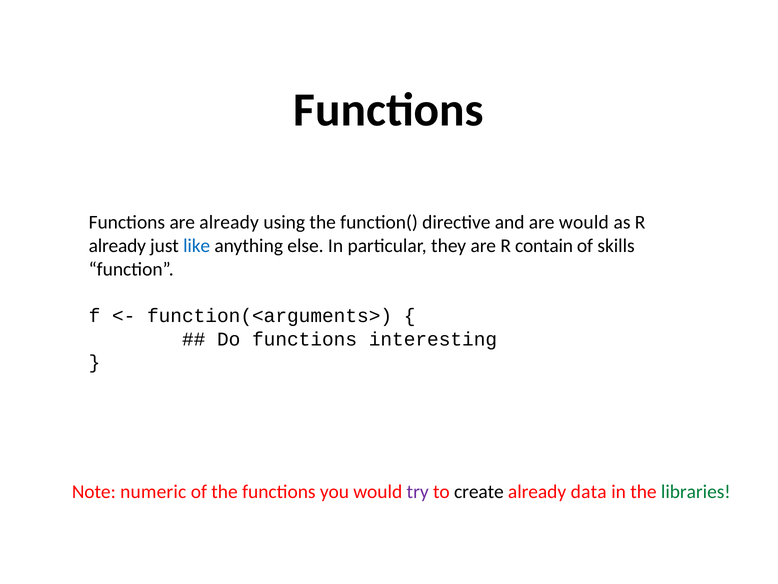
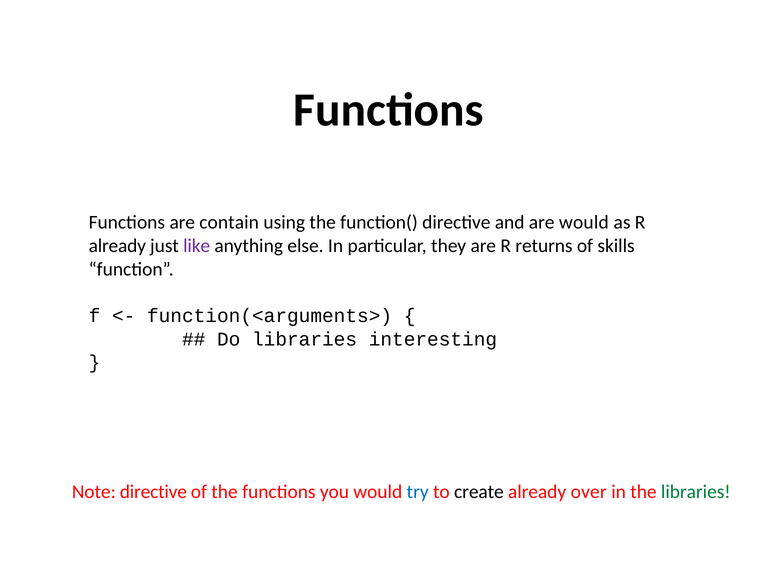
are already: already -> contain (229, 222)
like colour: blue -> purple (197, 246)
contain: contain -> returns (544, 246)
Do functions: functions -> libraries (305, 339)
Note numeric: numeric -> directive (153, 491)
try colour: purple -> blue (418, 491)
data: data -> over (589, 491)
